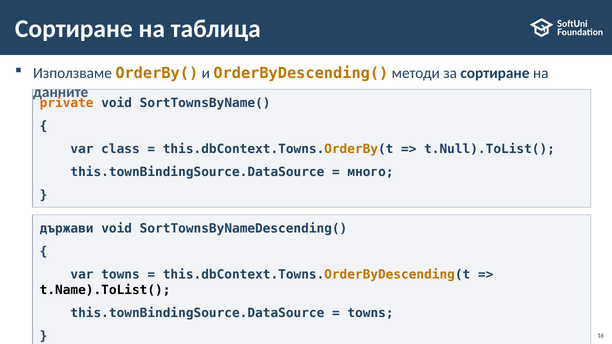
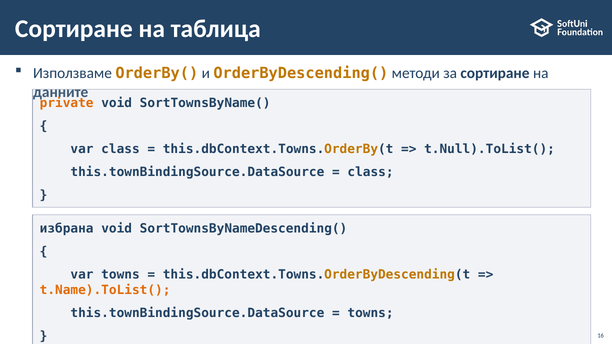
много: много -> class (371, 172)
държави: държави -> избрана (67, 229)
t.Name).ToList( colour: black -> orange (105, 290)
